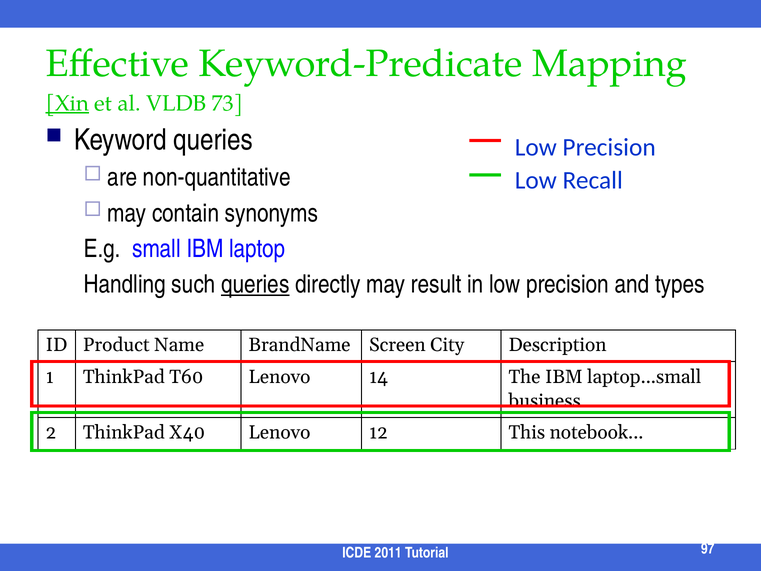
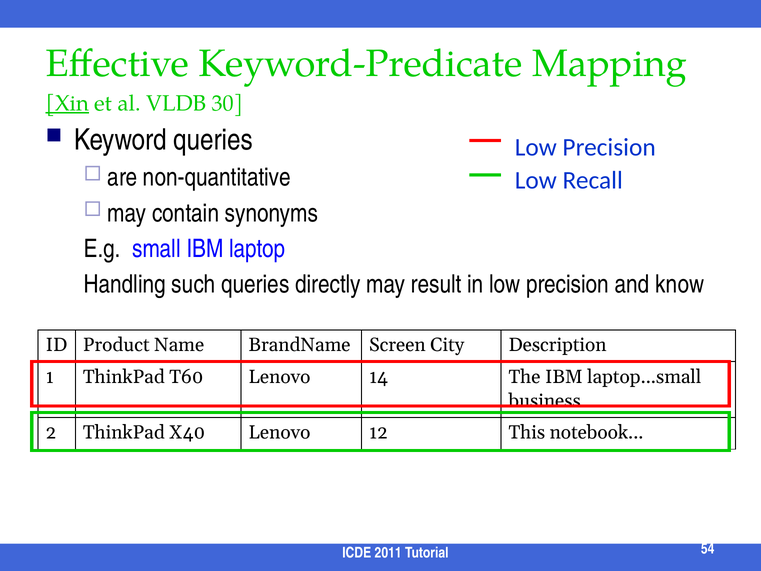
73: 73 -> 30 (227, 103)
queries underline: present -> none (255, 284)
types: types -> know (680, 284)
97: 97 -> 54 (708, 548)
